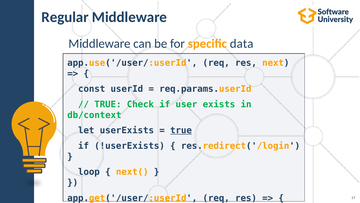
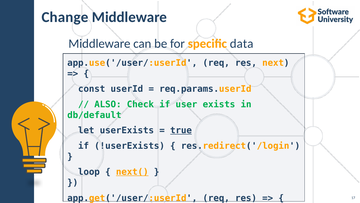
Regular: Regular -> Change (65, 17)
TRUE: TRUE -> ALSO (108, 104)
db/context: db/context -> db/default (94, 115)
next( underline: none -> present (132, 172)
